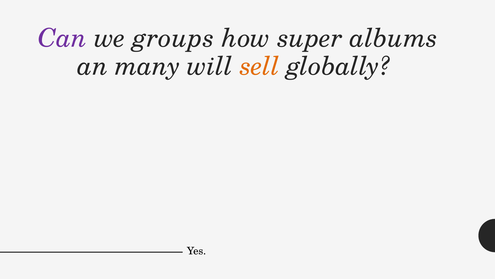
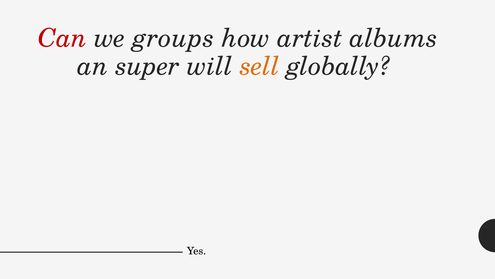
Can colour: purple -> red (62, 38)
super: super -> artist (310, 38)
many: many -> super (148, 66)
